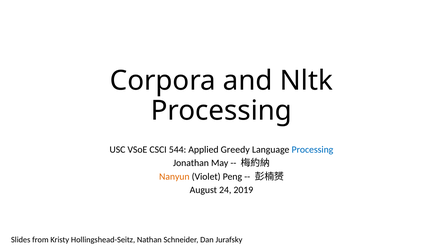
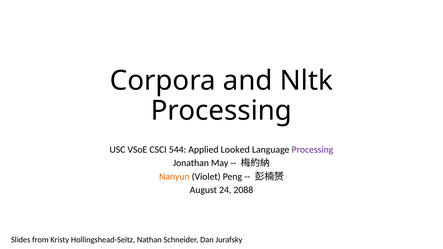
Greedy: Greedy -> Looked (235, 150)
Processing colour: blue -> purple (312, 150)
2019: 2019 -> 2088 (243, 190)
